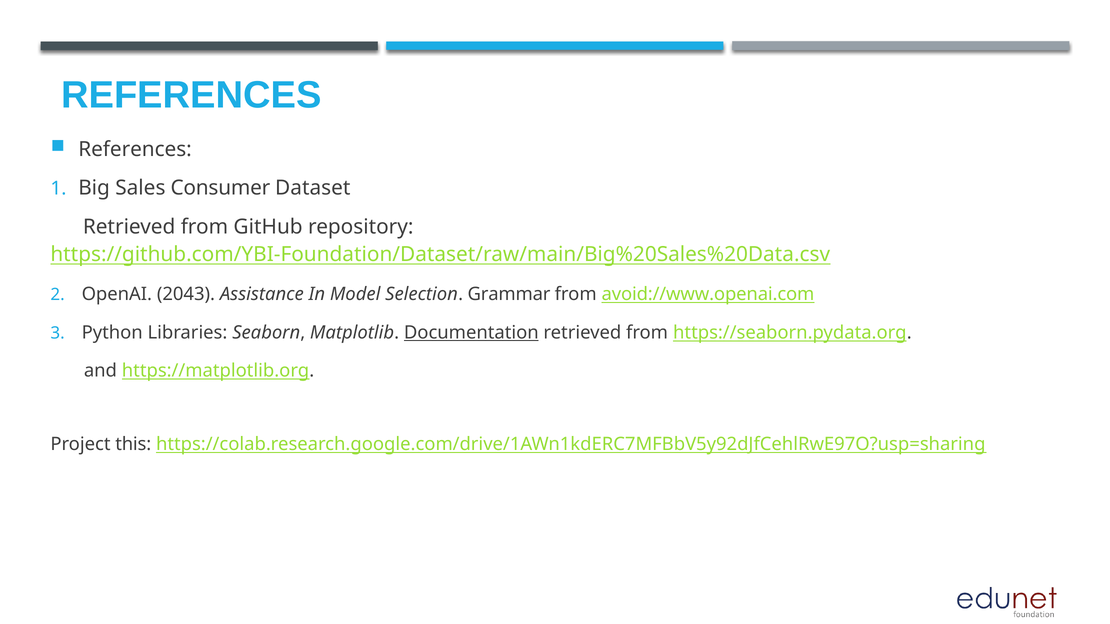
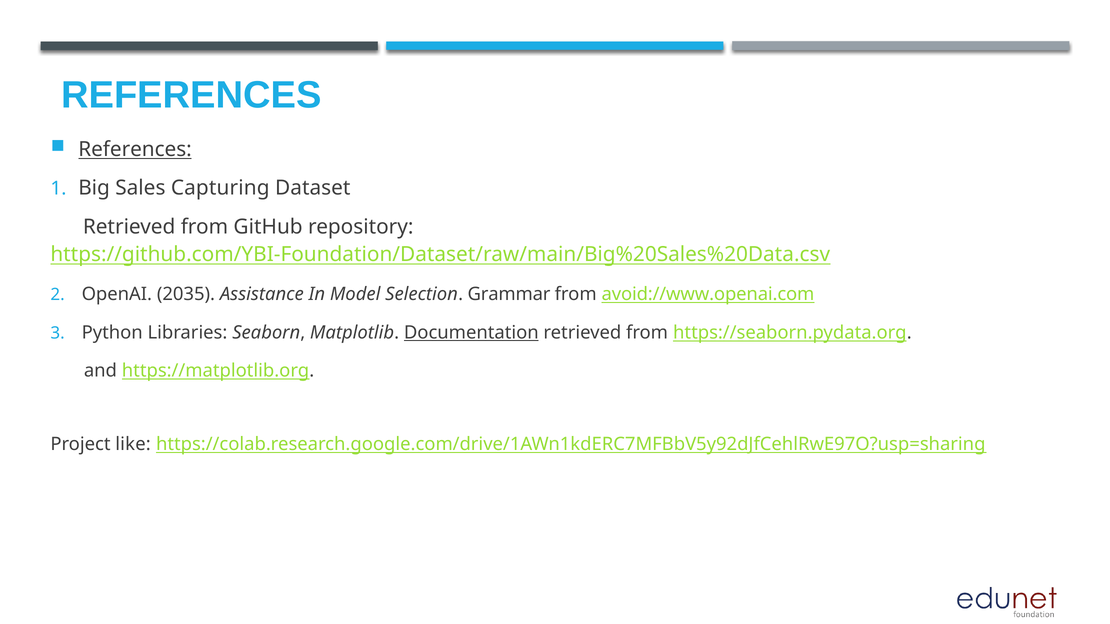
References underline: none -> present (135, 150)
Consumer: Consumer -> Capturing (220, 188)
2043: 2043 -> 2035 (186, 294)
this: this -> like (133, 444)
